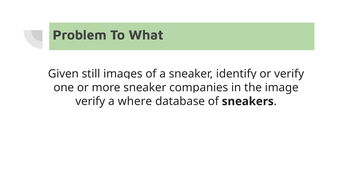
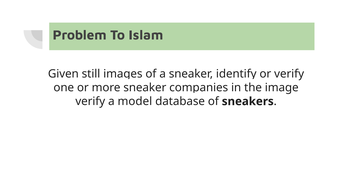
What: What -> Islam (146, 35)
where: where -> model (135, 101)
